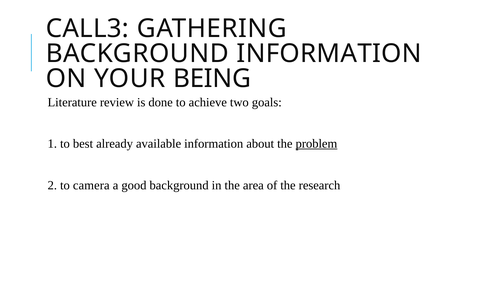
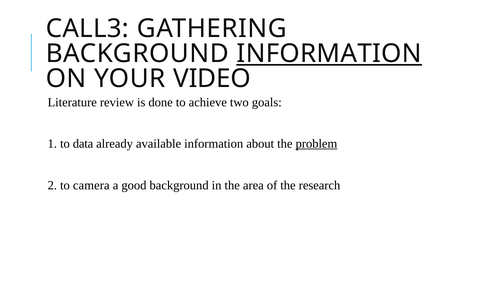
INFORMATION underline: none -> present (329, 54)
BEING: BEING -> VIDEO (212, 79)
best: best -> data (83, 144)
